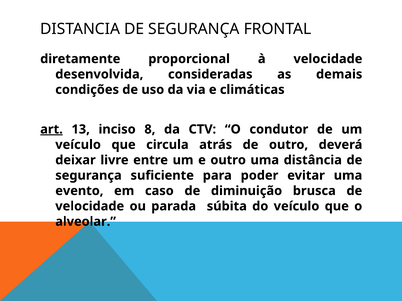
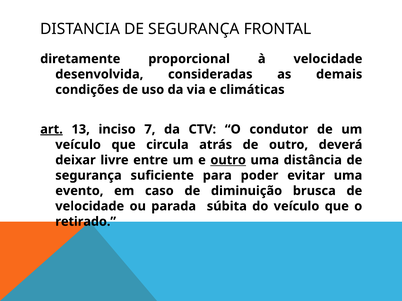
8: 8 -> 7 (150, 130)
outro underline: none -> present (228, 160)
alveolar: alveolar -> retirado (86, 222)
